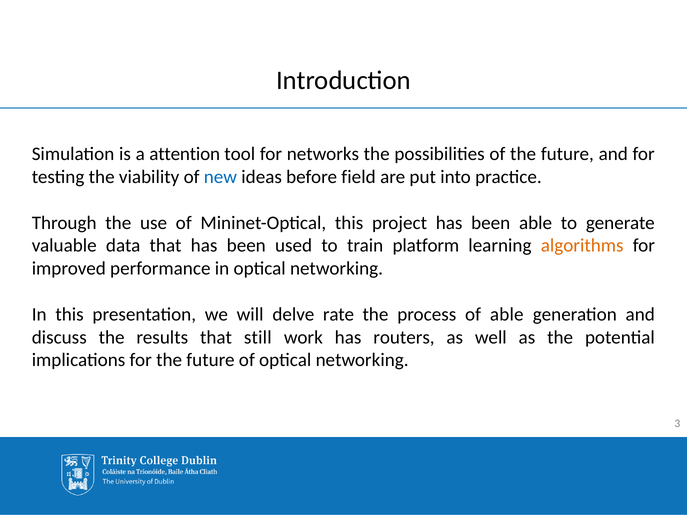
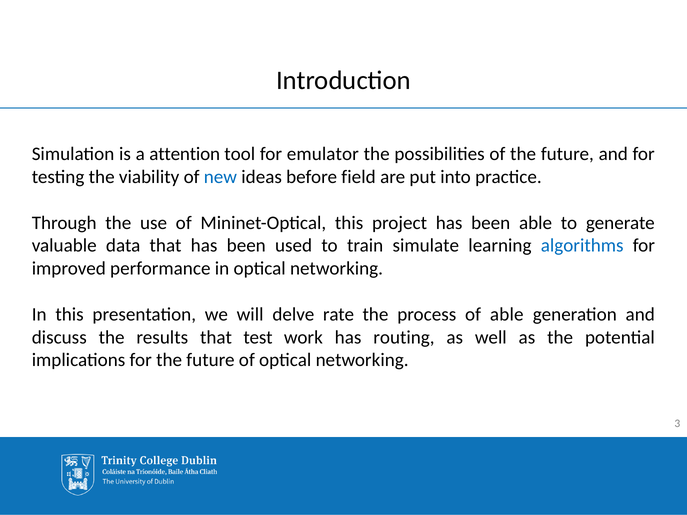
networks: networks -> emulator (323, 154)
platform: platform -> simulate (426, 246)
algorithms colour: orange -> blue (582, 246)
still: still -> test (258, 337)
routers: routers -> routing (404, 337)
